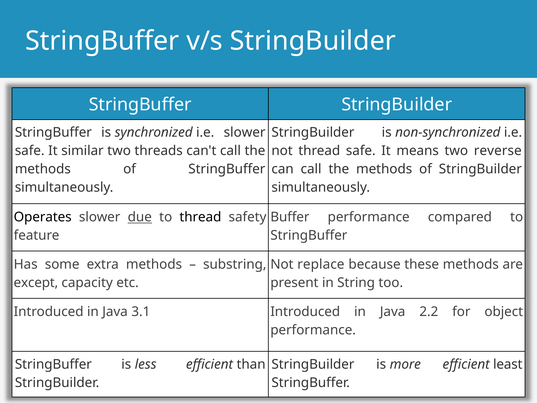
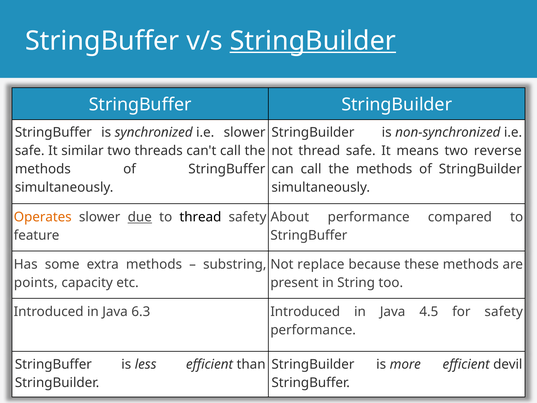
StringBuilder underline: none -> present (313, 41)
Operates colour: black -> orange (43, 217)
Buffer: Buffer -> About (290, 217)
except: except -> points (36, 283)
3.1: 3.1 -> 6.3 (141, 312)
2.2: 2.2 -> 4.5 (429, 312)
for object: object -> safety (504, 312)
least: least -> devil (508, 364)
